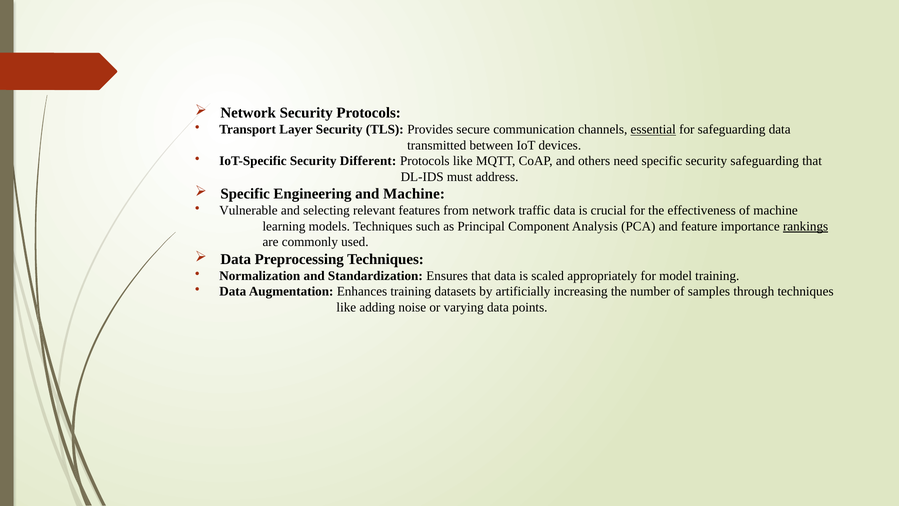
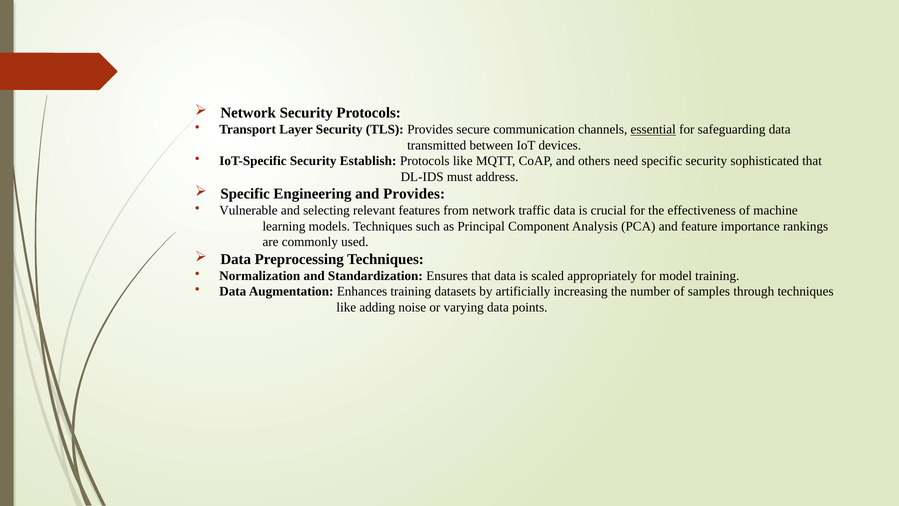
Different: Different -> Establish (368, 161)
security safeguarding: safeguarding -> sophisticated (765, 161)
and Machine: Machine -> Provides (414, 194)
rankings underline: present -> none (806, 226)
